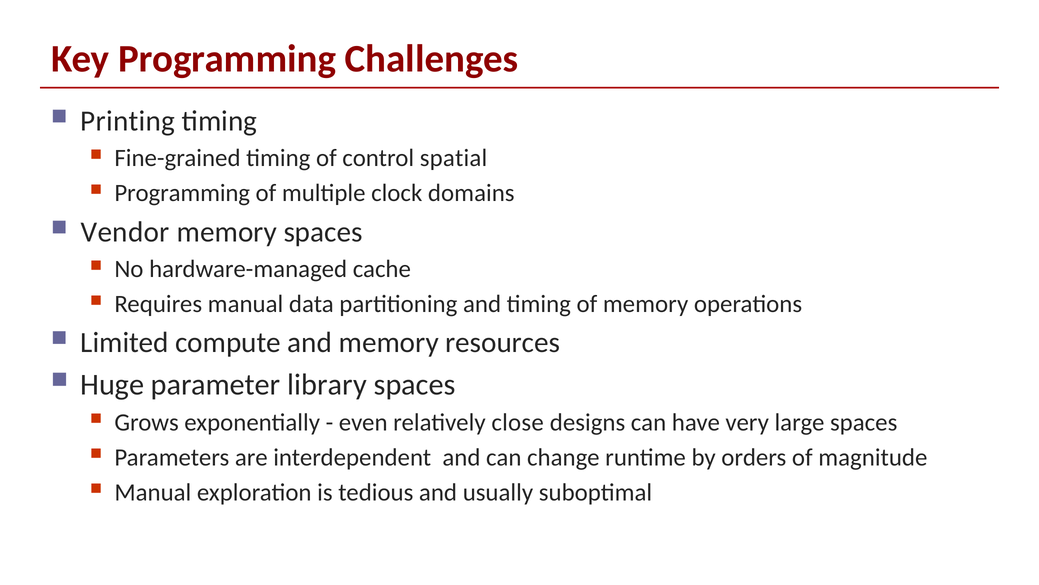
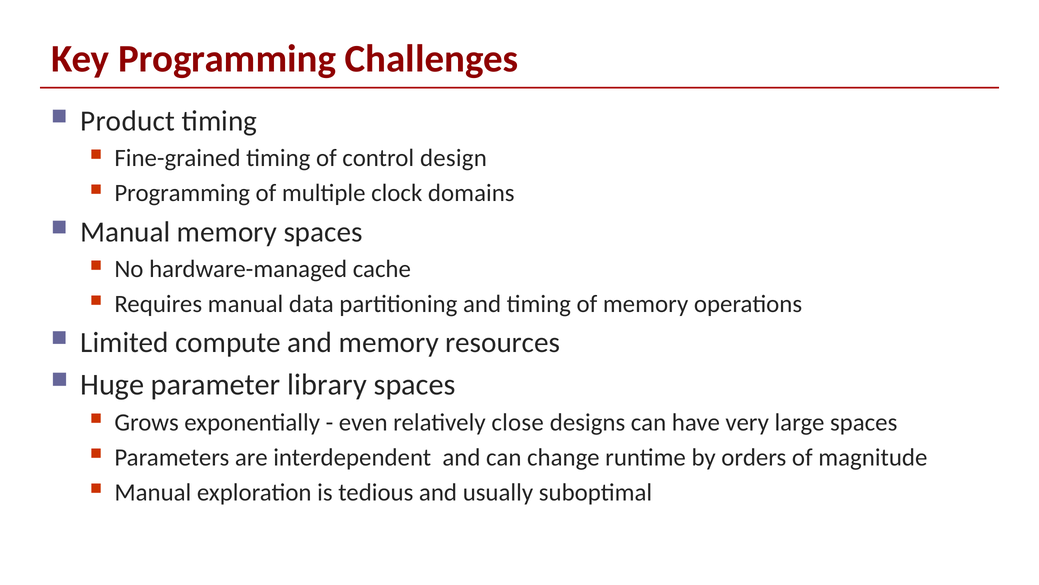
Printing: Printing -> Product (128, 121)
spatial: spatial -> design (453, 158)
Vendor: Vendor -> Manual (125, 232)
